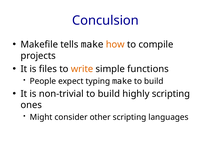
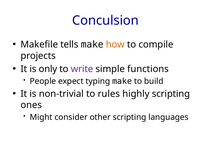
files: files -> only (48, 69)
write colour: orange -> purple (82, 69)
non-trivial to build: build -> rules (109, 93)
